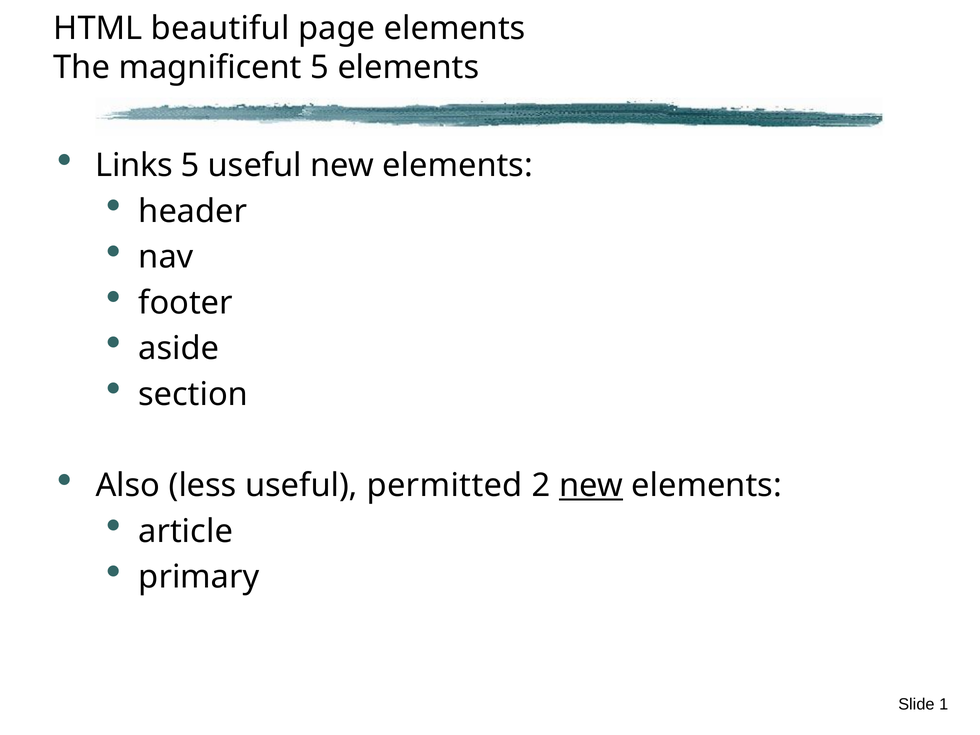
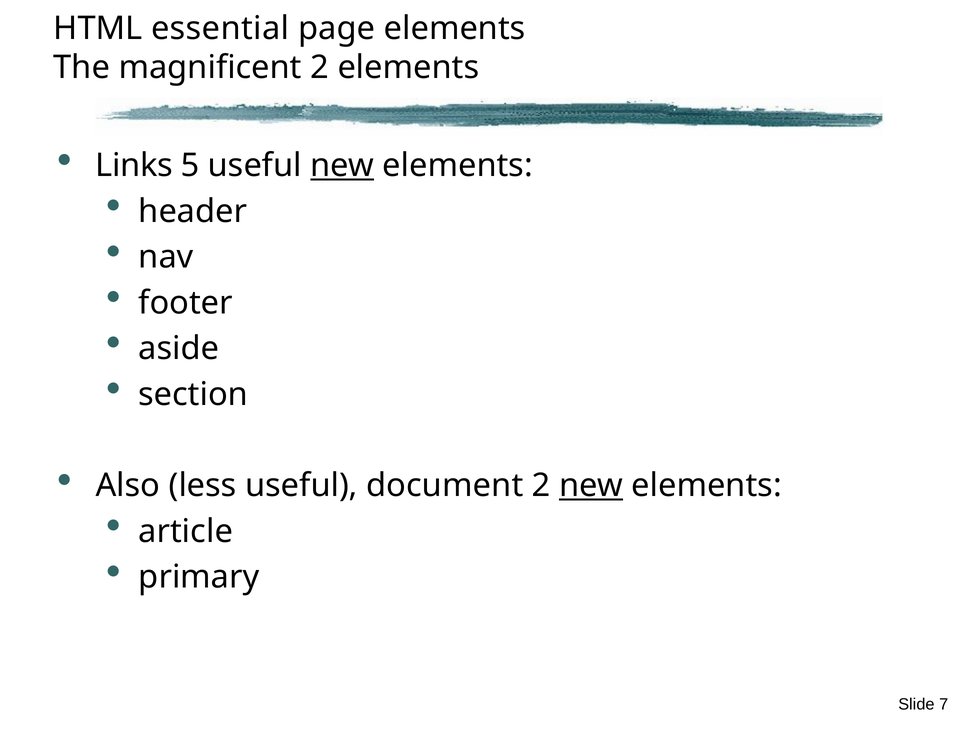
beautiful: beautiful -> essential (220, 28)
magnificent 5: 5 -> 2 (320, 68)
new underline: none -> present (342, 166)
permitted: permitted -> document (445, 486)
1: 1 -> 7 (944, 705)
